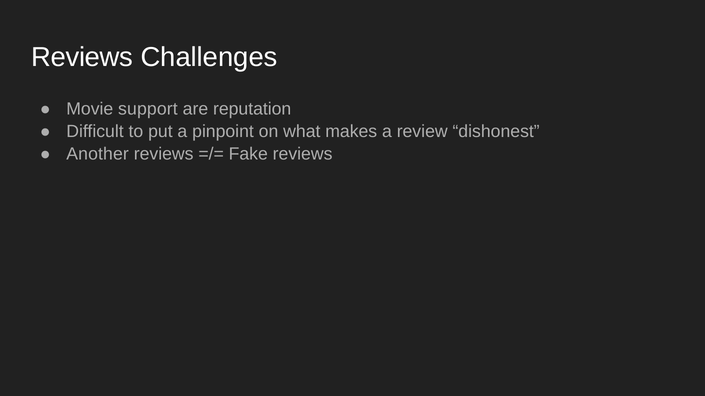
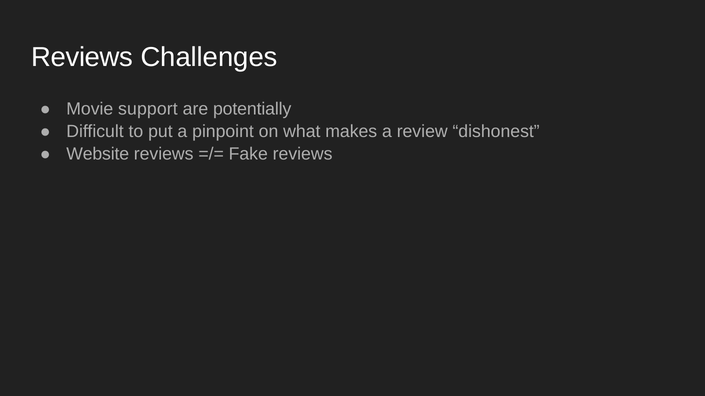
reputation: reputation -> potentially (252, 109)
Another: Another -> Website (98, 154)
